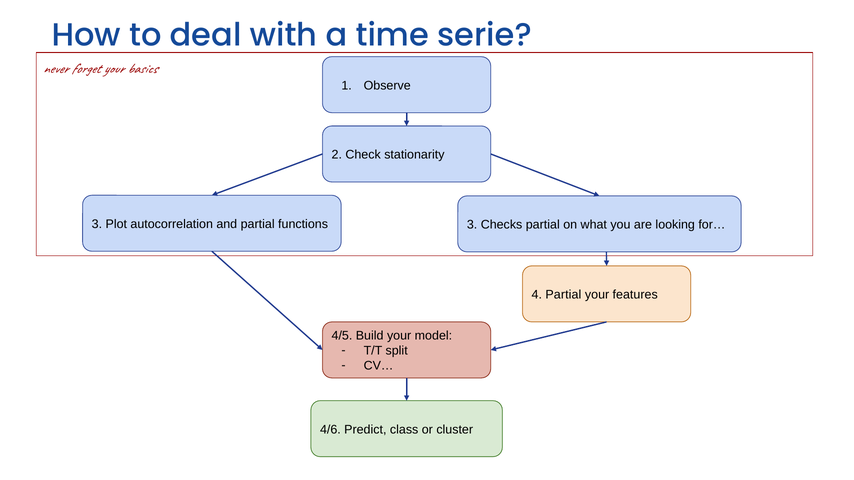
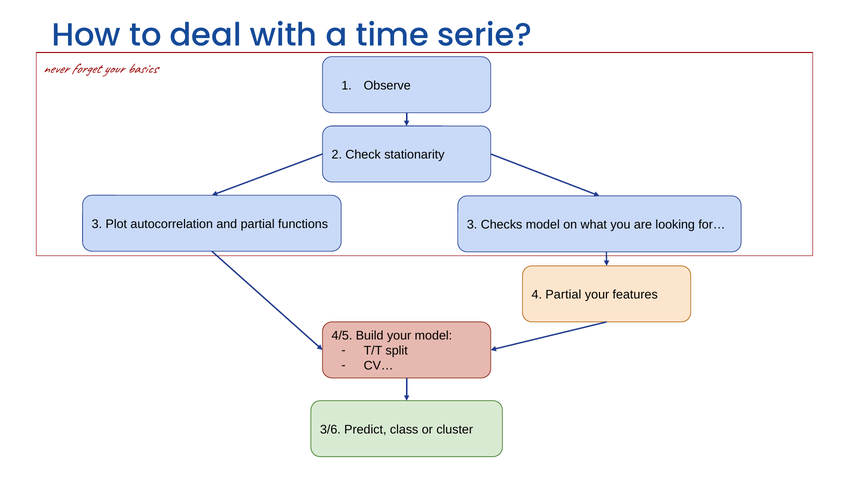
Checks partial: partial -> model (543, 225)
4/6: 4/6 -> 3/6 (330, 430)
